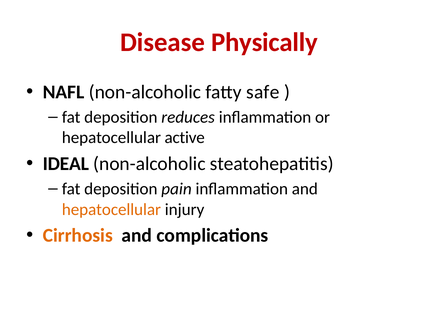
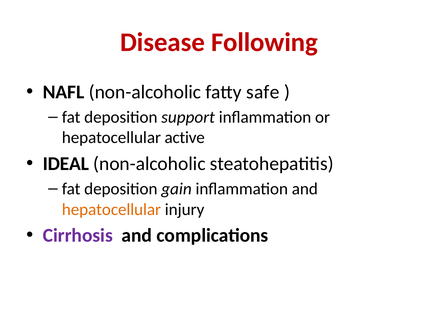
Physically: Physically -> Following (264, 42)
reduces: reduces -> support (188, 117)
pain: pain -> gain (177, 189)
Cirrhosis colour: orange -> purple (78, 235)
